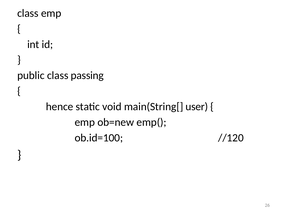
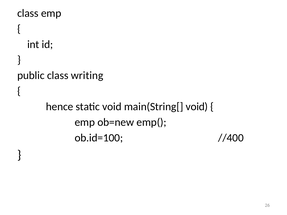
passing: passing -> writing (87, 76)
main(String[ user: user -> void (197, 107)
//120: //120 -> //400 (231, 138)
